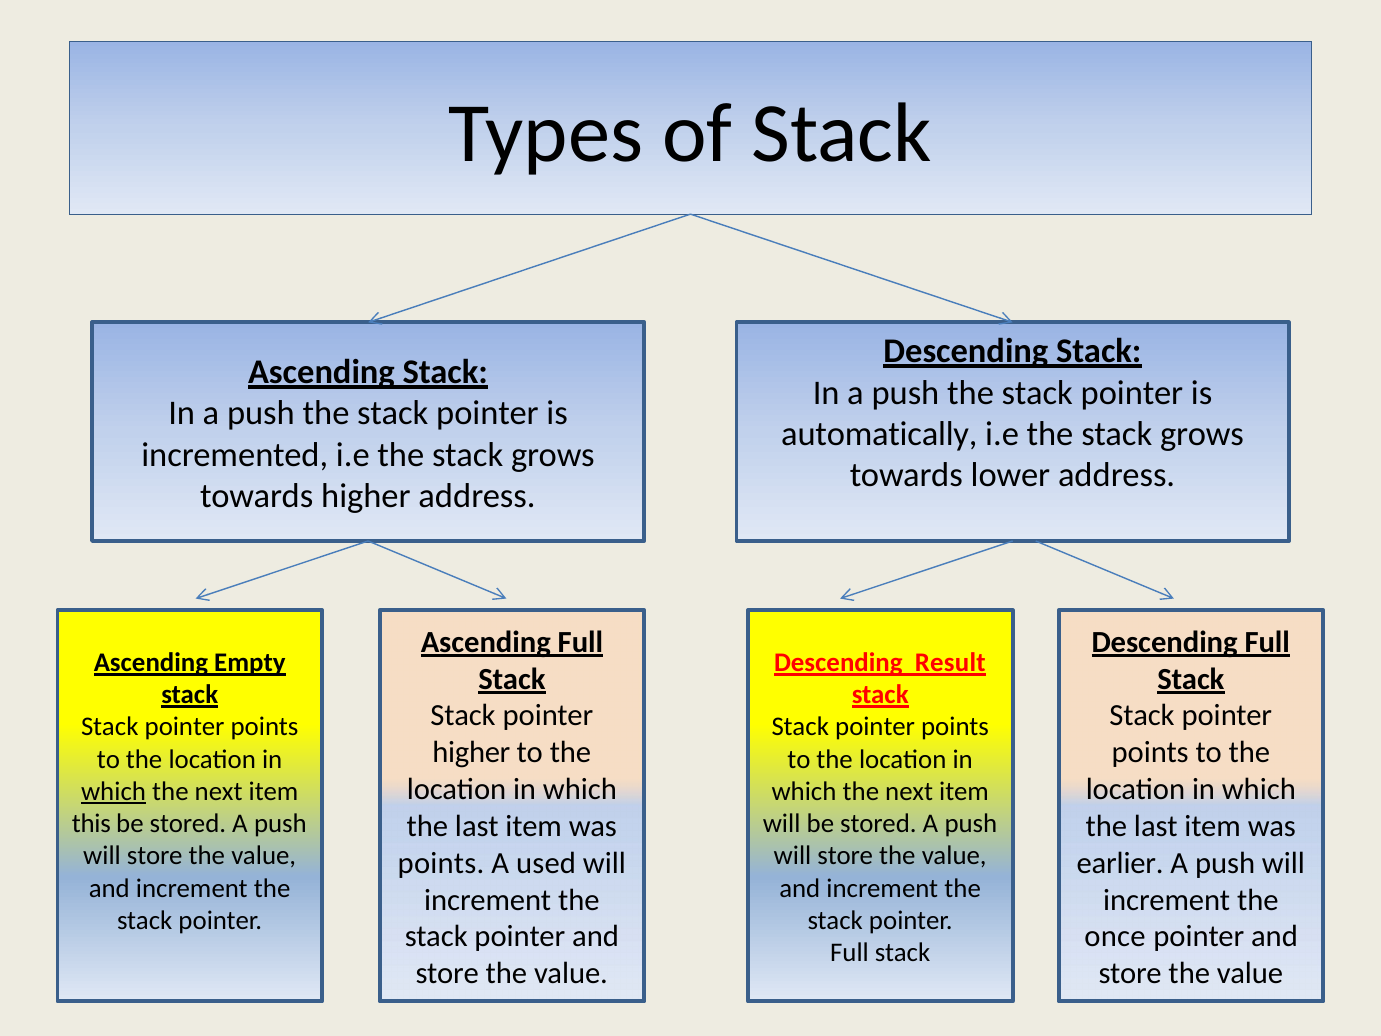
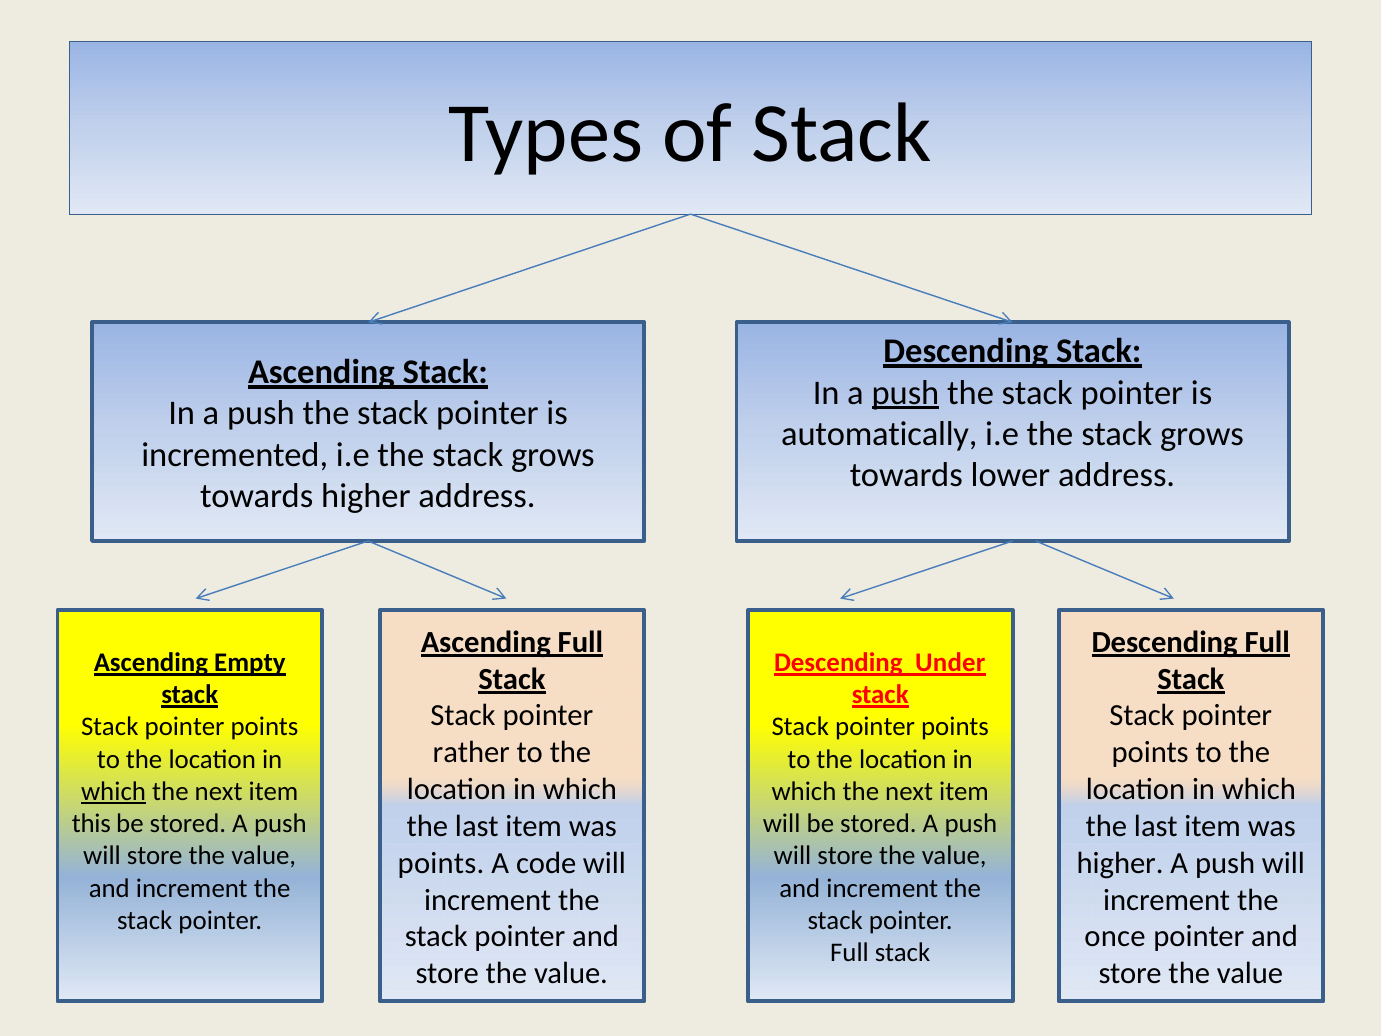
push underline: none -> present (905, 393)
Result: Result -> Under (950, 662)
higher: higher -> rather (471, 752)
used: used -> code (546, 863)
earlier: earlier -> higher (1120, 863)
